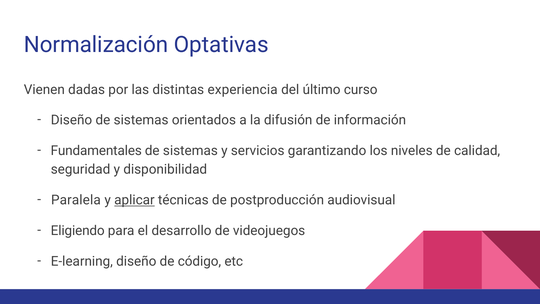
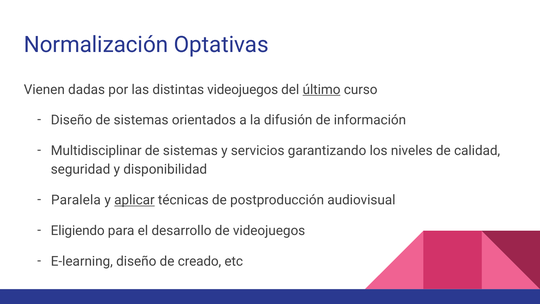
distintas experiencia: experiencia -> videojuegos (243, 89)
último underline: none -> present (322, 89)
Fundamentales: Fundamentales -> Multidisciplinar (96, 151)
código: código -> creado (199, 261)
